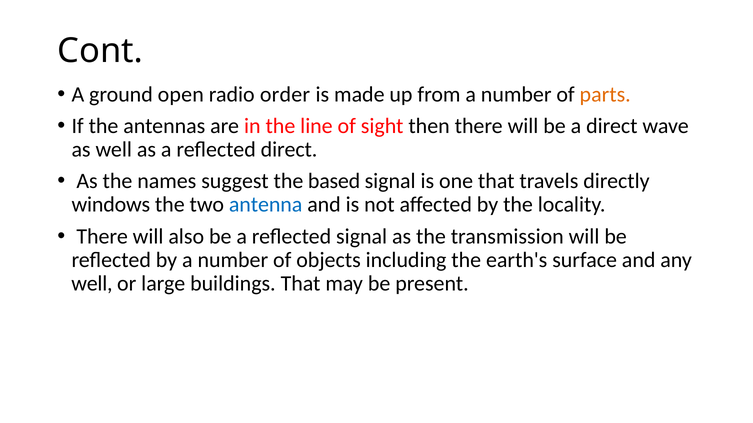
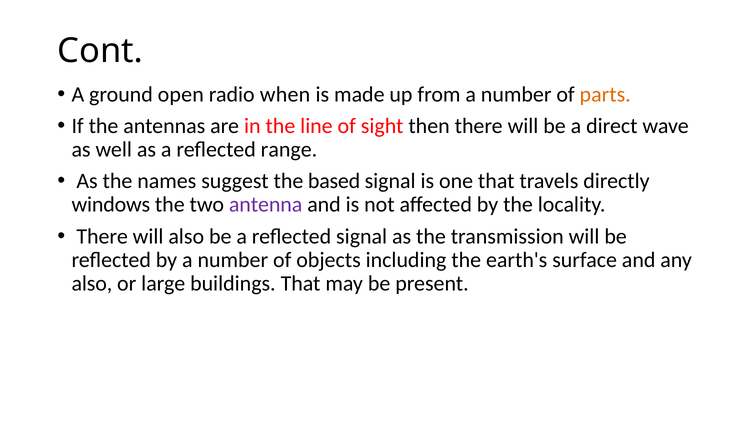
order: order -> when (285, 94)
reflected direct: direct -> range (289, 150)
antenna colour: blue -> purple (266, 205)
well: well -> also (92, 284)
